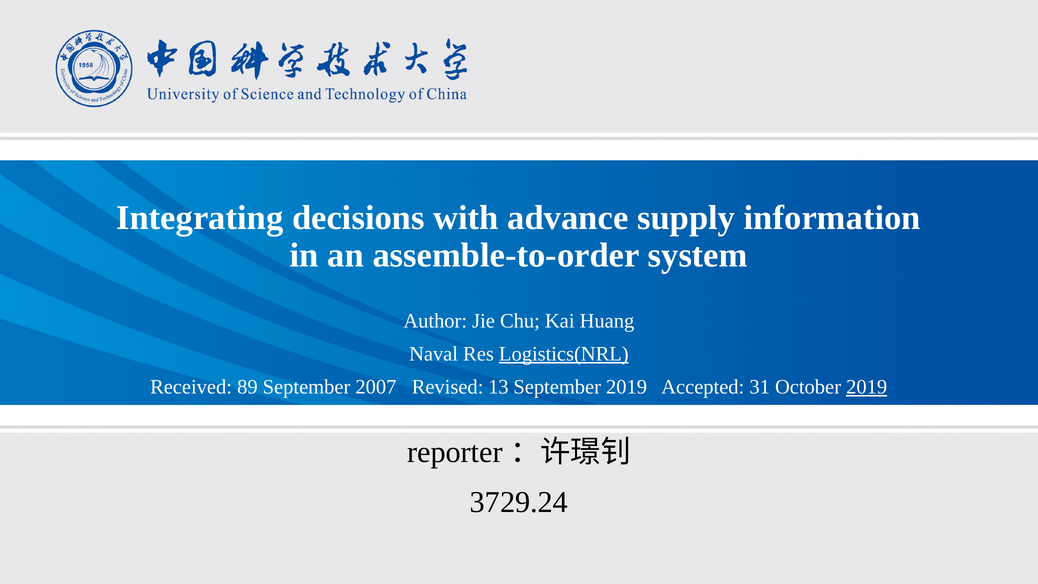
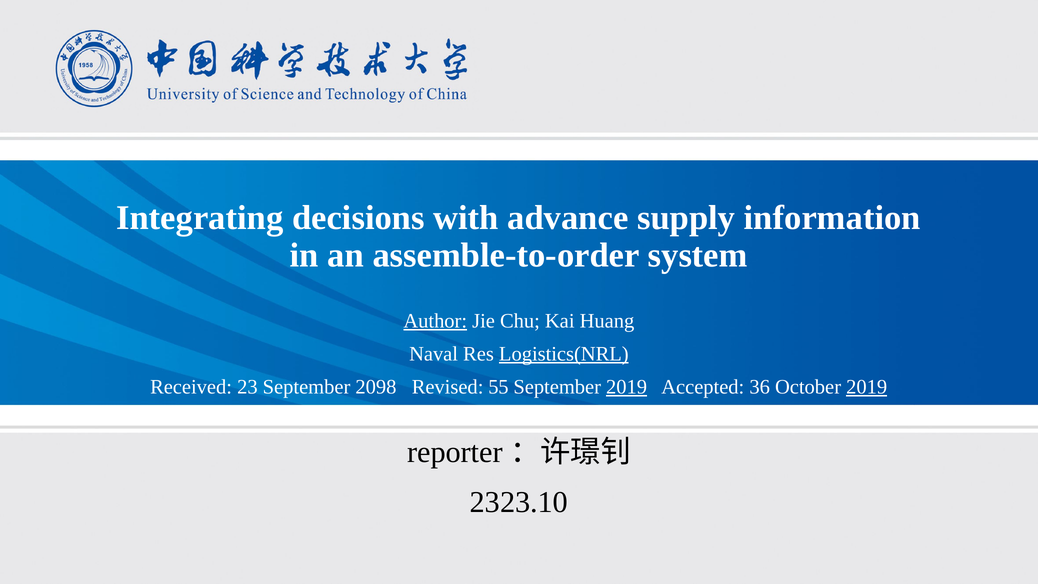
Author underline: none -> present (435, 321)
89: 89 -> 23 (247, 387)
2007: 2007 -> 2098 (376, 387)
13: 13 -> 55 (498, 387)
2019 underline: none -> present (627, 387)
31: 31 -> 36 (760, 387)
3729.24: 3729.24 -> 2323.10 (519, 502)
